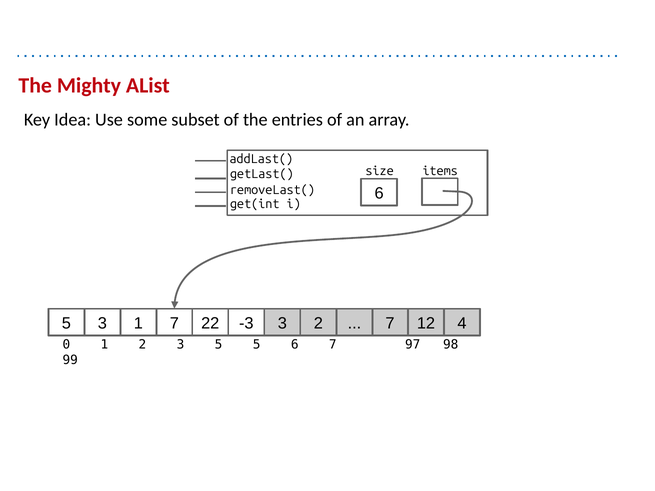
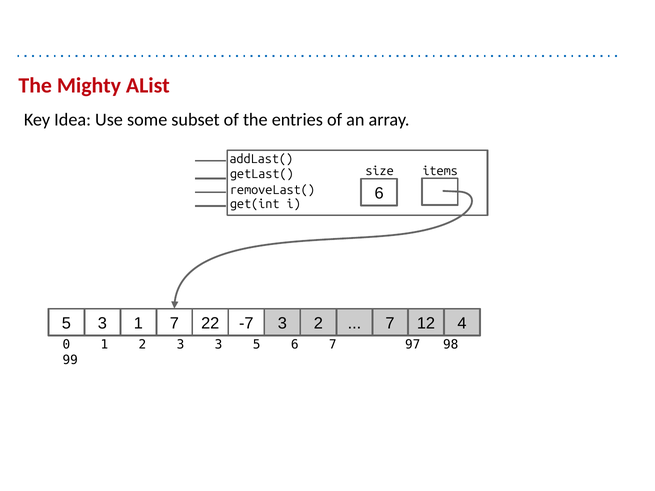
-3: -3 -> -7 (246, 324)
3 5: 5 -> 3 (219, 345)
